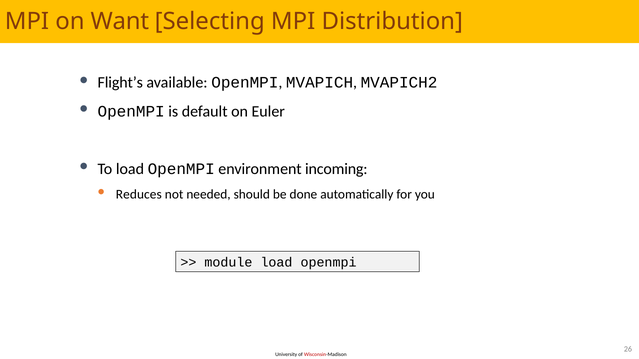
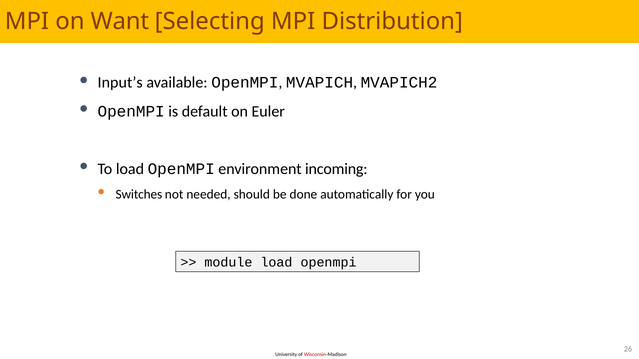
Flight’s: Flight’s -> Input’s (120, 83)
Reduces: Reduces -> Switches (139, 194)
